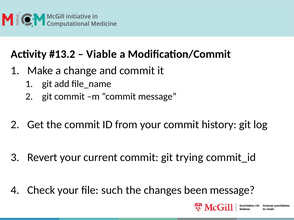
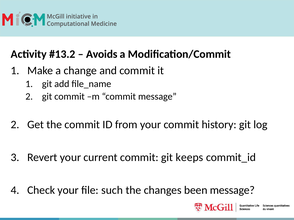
Viable: Viable -> Avoids (102, 54)
trying: trying -> keeps (190, 158)
